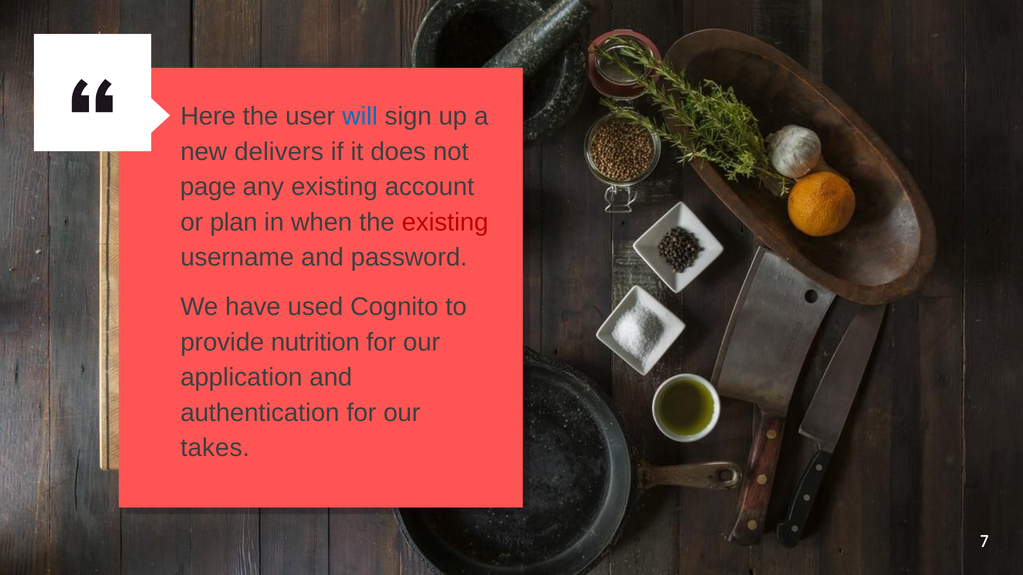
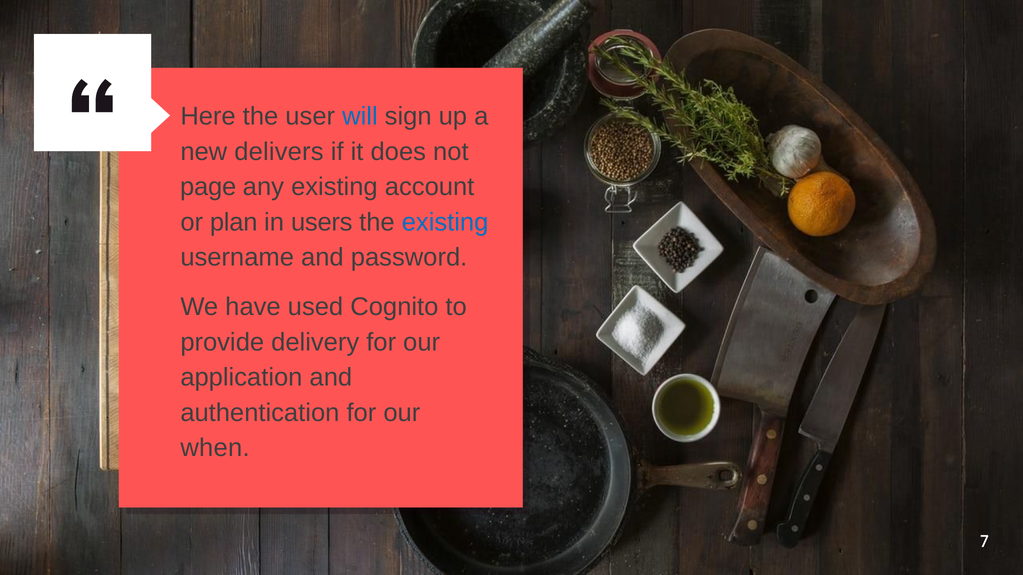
when: when -> users (322, 222)
existing colour: red -> blue (445, 222)
nutrition: nutrition -> delivery (315, 342)
takes: takes -> when (215, 448)
